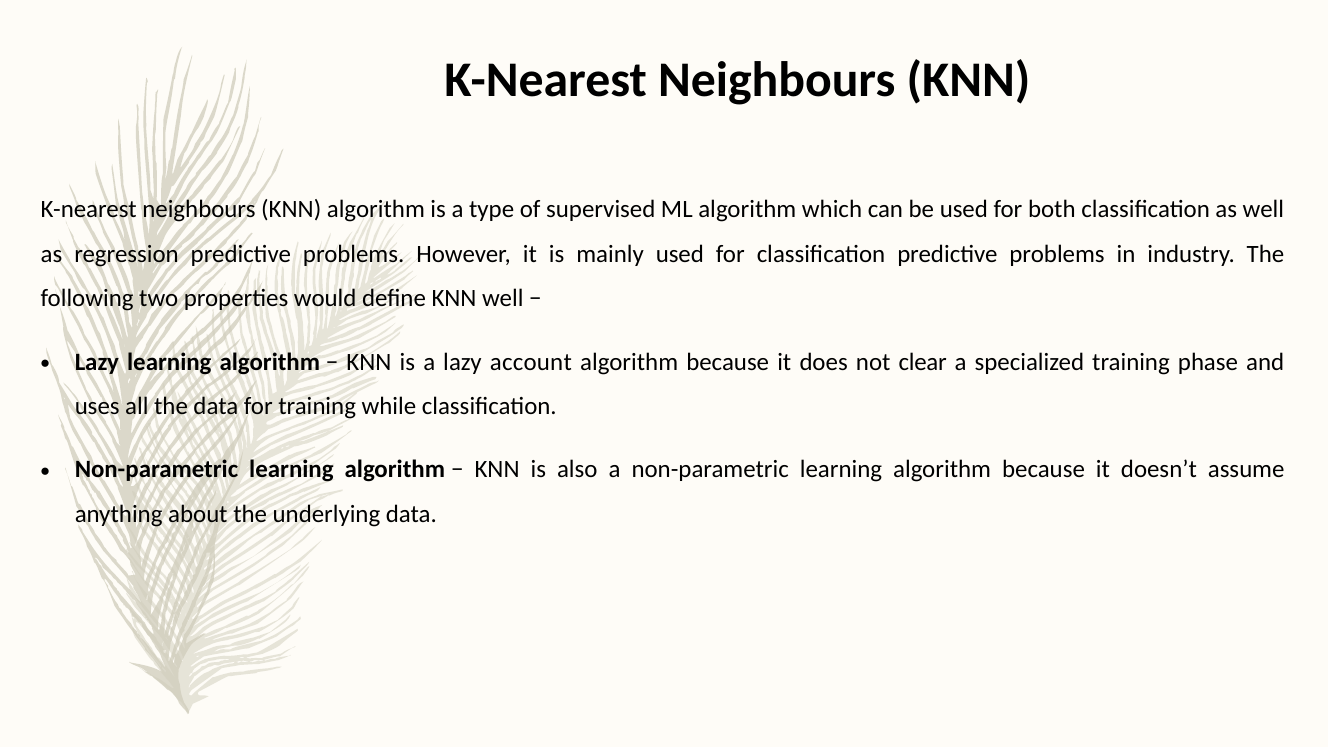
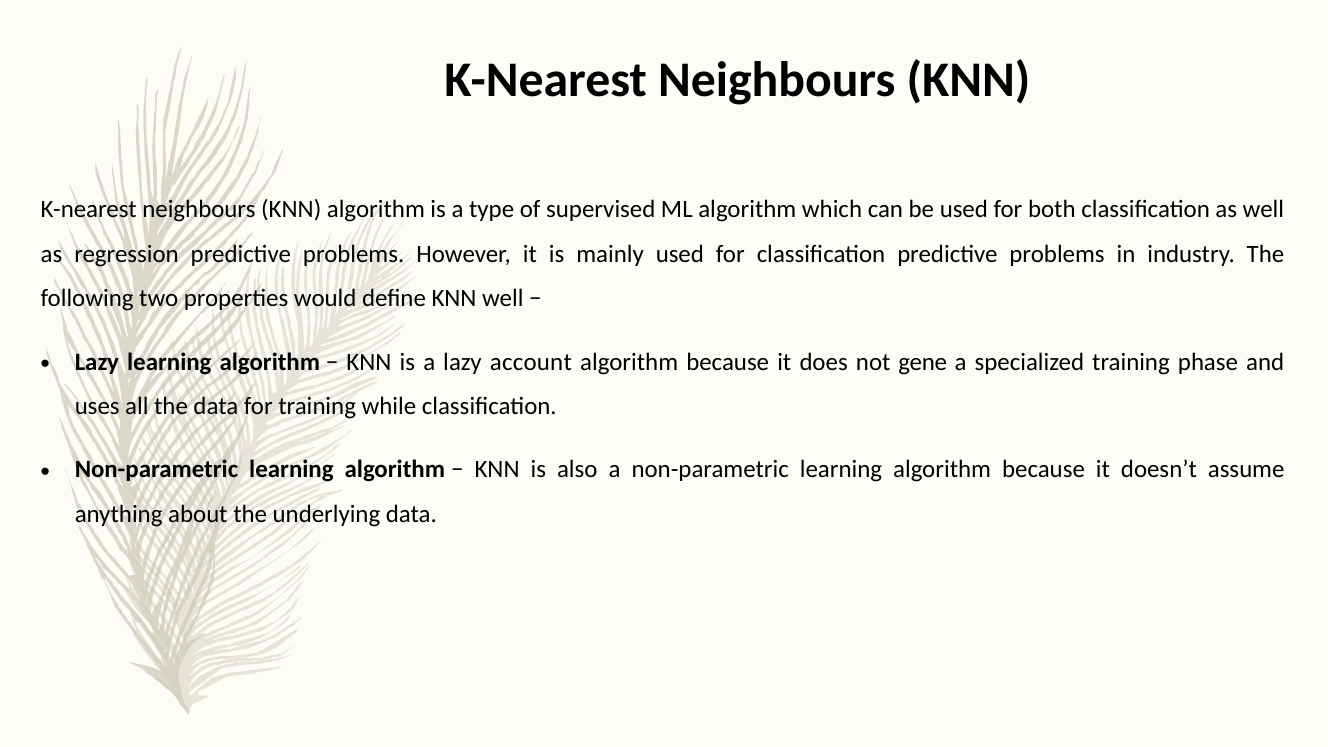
clear: clear -> gene (923, 362)
